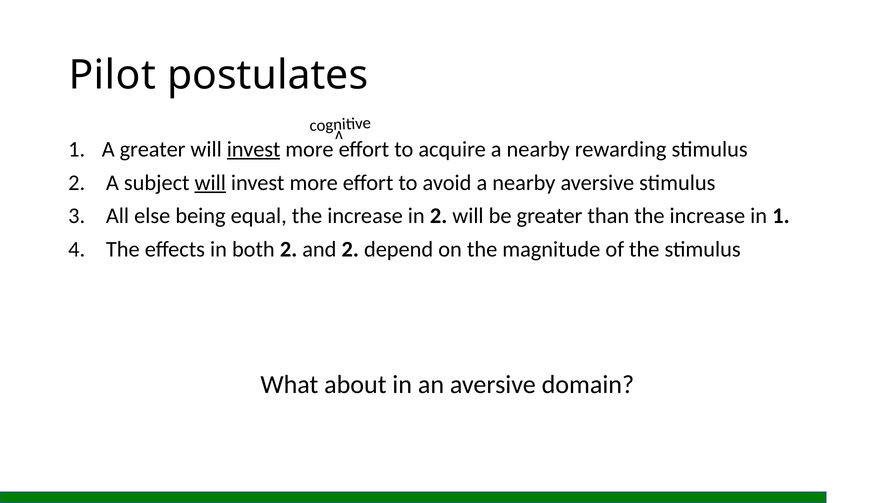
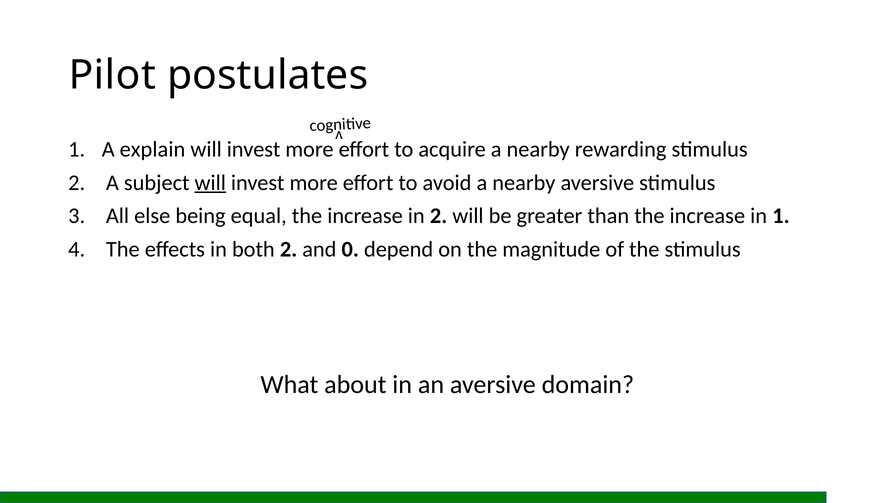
A greater: greater -> explain (153, 149)
invest underline: present -> none (254, 149)
and 2: 2 -> 0 (350, 250)
